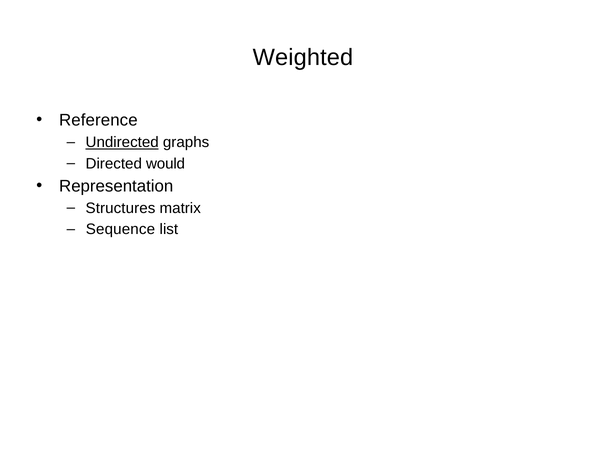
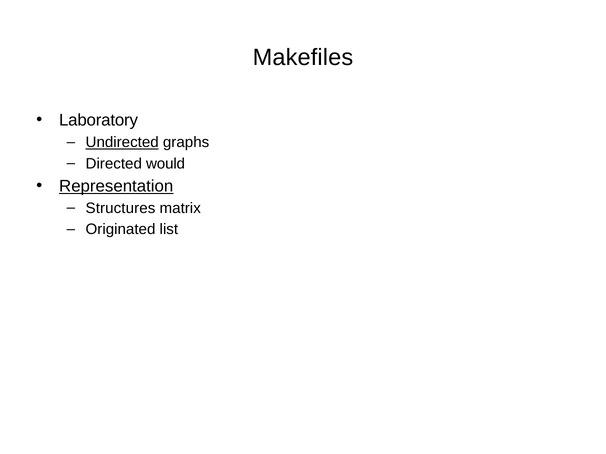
Weighted: Weighted -> Makefiles (303, 58)
Reference: Reference -> Laboratory (98, 120)
Representation underline: none -> present (116, 186)
Sequence: Sequence -> Originated (121, 230)
